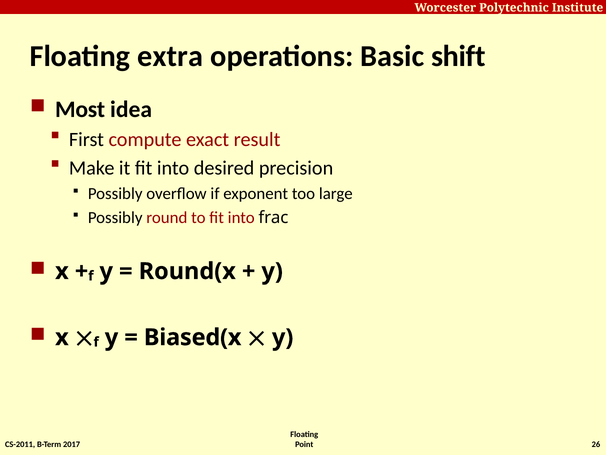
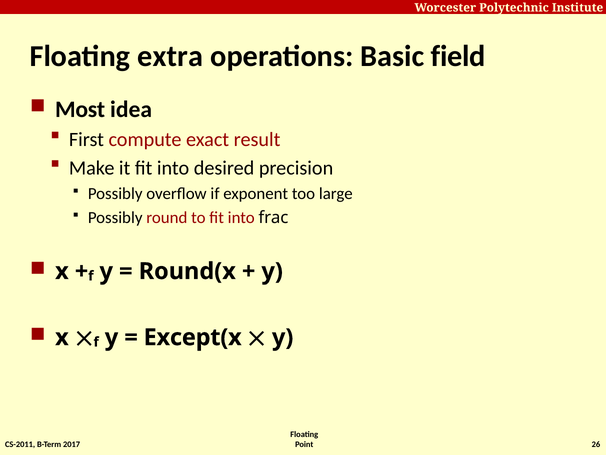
shift: shift -> field (458, 56)
Biased(x: Biased(x -> Except(x (193, 337)
